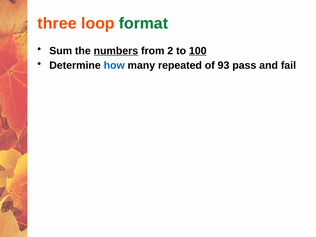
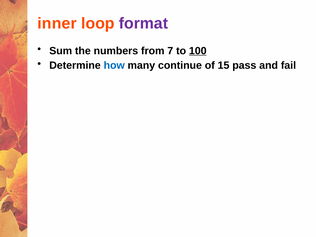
three: three -> inner (57, 23)
format colour: green -> purple (143, 23)
numbers underline: present -> none (116, 51)
2: 2 -> 7 (170, 51)
repeated: repeated -> continue (180, 66)
93: 93 -> 15 (224, 66)
